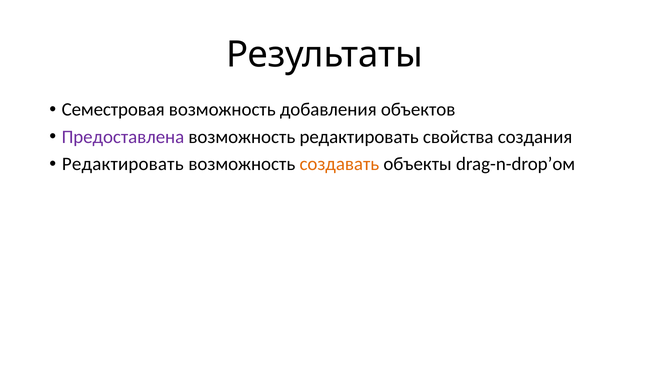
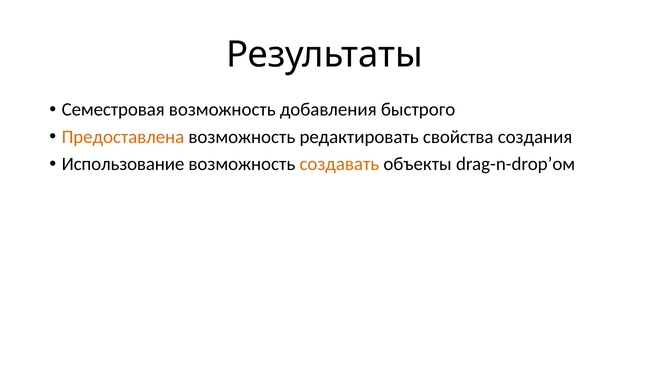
объектов: объектов -> быстрого (418, 110)
Предоставлена colour: purple -> orange (123, 137)
Редактировать: Редактировать -> Использование (123, 164)
